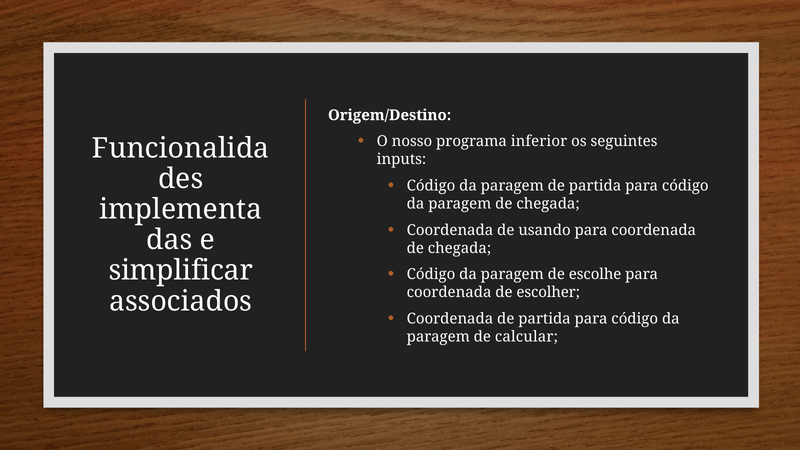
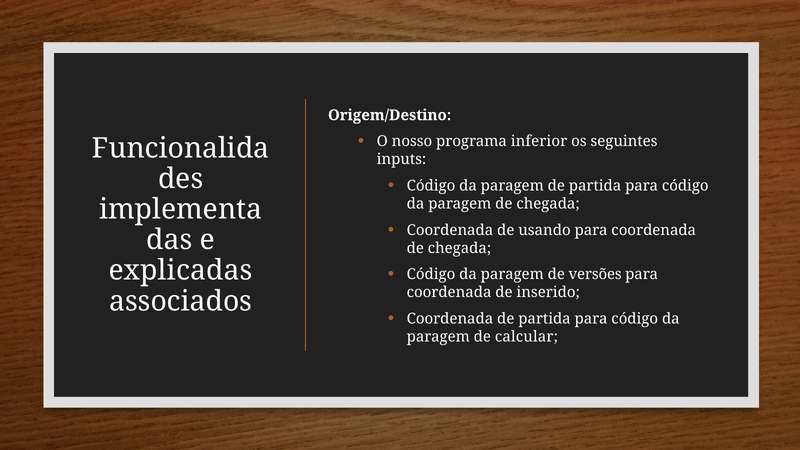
simplificar: simplificar -> explicadas (181, 271)
escolhe: escolhe -> versões (595, 275)
escolher: escolher -> inserido (548, 293)
